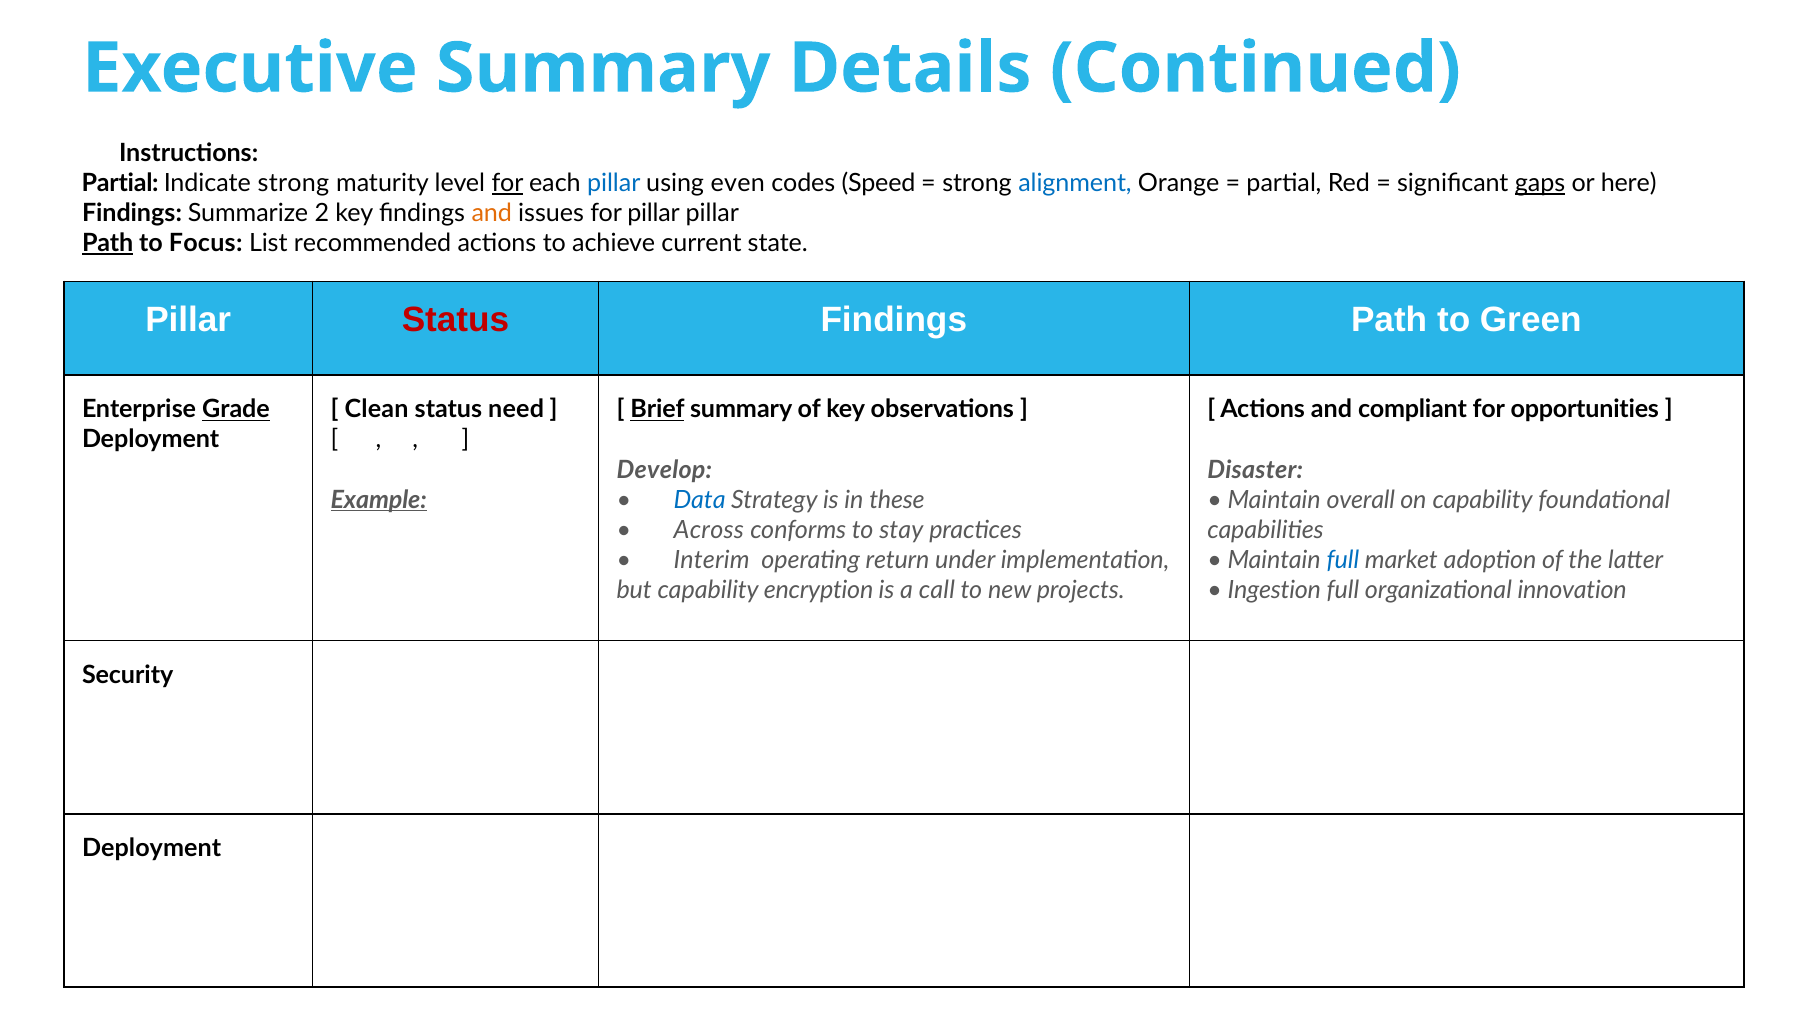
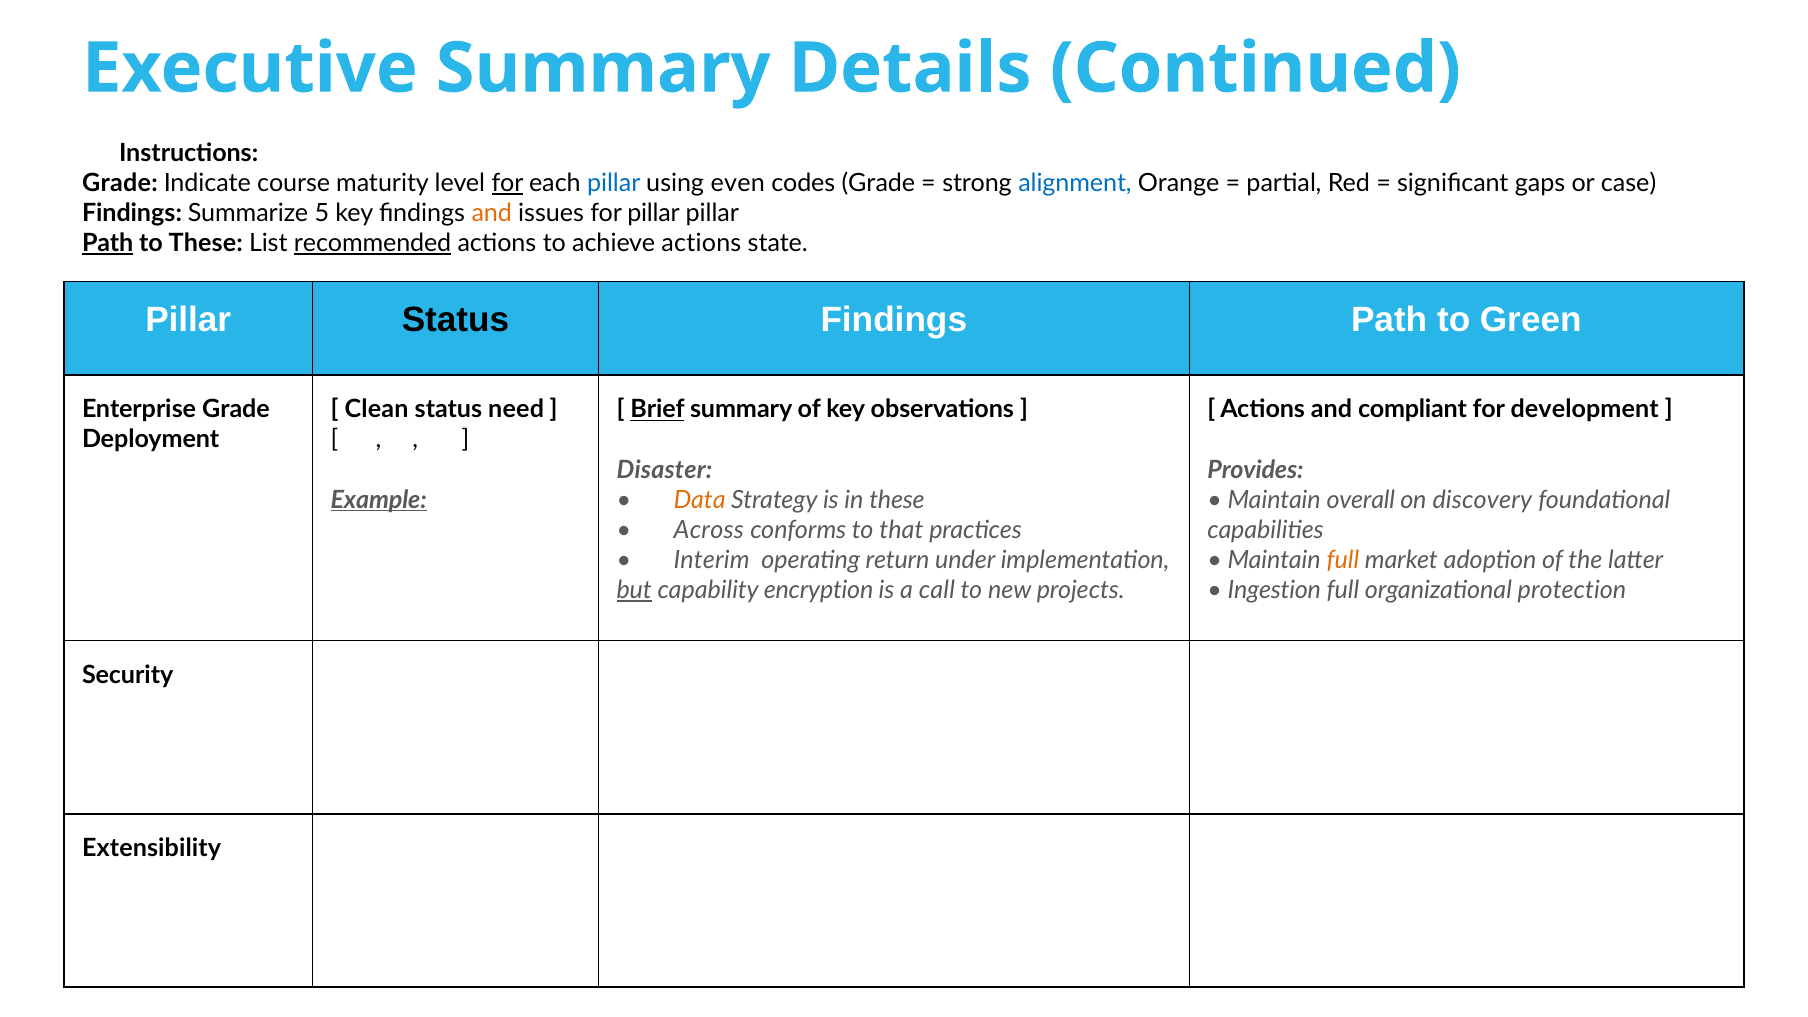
Partial: Partial -> Grade (120, 183)
Indicate strong: strong -> course (294, 183)
codes Speed: Speed -> Grade (878, 183)
gaps underline: present -> none (1540, 183)
here: here -> case (1629, 183)
2: 2 -> 5 (322, 213)
to Focus: Focus -> These (206, 243)
recommended underline: none -> present (373, 243)
achieve current: current -> actions (701, 243)
Status colour: red -> black (456, 320)
Grade underline: present -> none (236, 410)
opportunities: opportunities -> development (1585, 410)
Develop: Develop -> Disaster (664, 470)
Disaster: Disaster -> Provides (1255, 470)
Data colour: blue -> orange (700, 500)
on capability: capability -> discovery (1482, 500)
stay: stay -> that (901, 530)
full colour: blue -> orange (1343, 560)
but underline: none -> present (634, 590)
innovation: innovation -> protection (1572, 590)
Deployment: Deployment -> Extensibility (152, 848)
